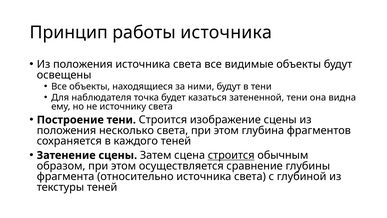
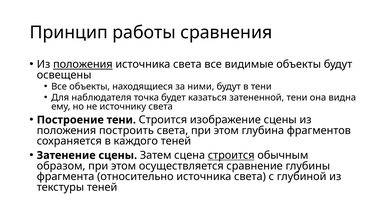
работы источника: источника -> сравнения (226, 33)
положения underline: none -> present (83, 64)
несколько: несколько -> построить (126, 130)
